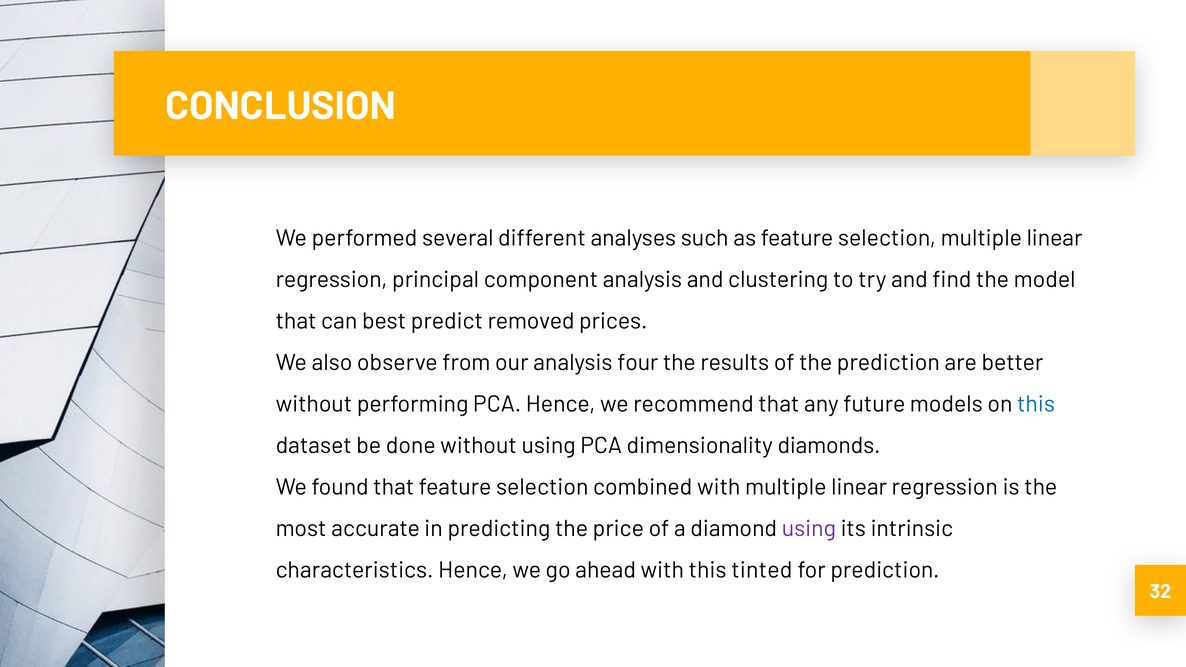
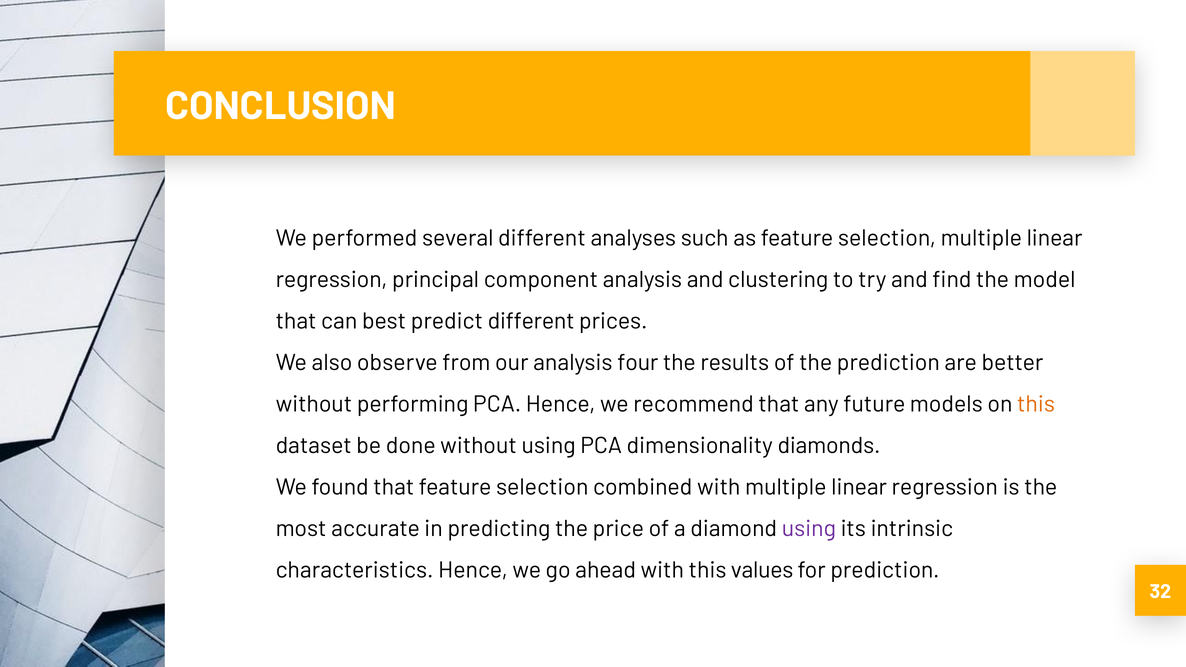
predict removed: removed -> different (531, 321)
this colour: blue -> orange (1036, 404)
tinted: tinted -> values (762, 570)
